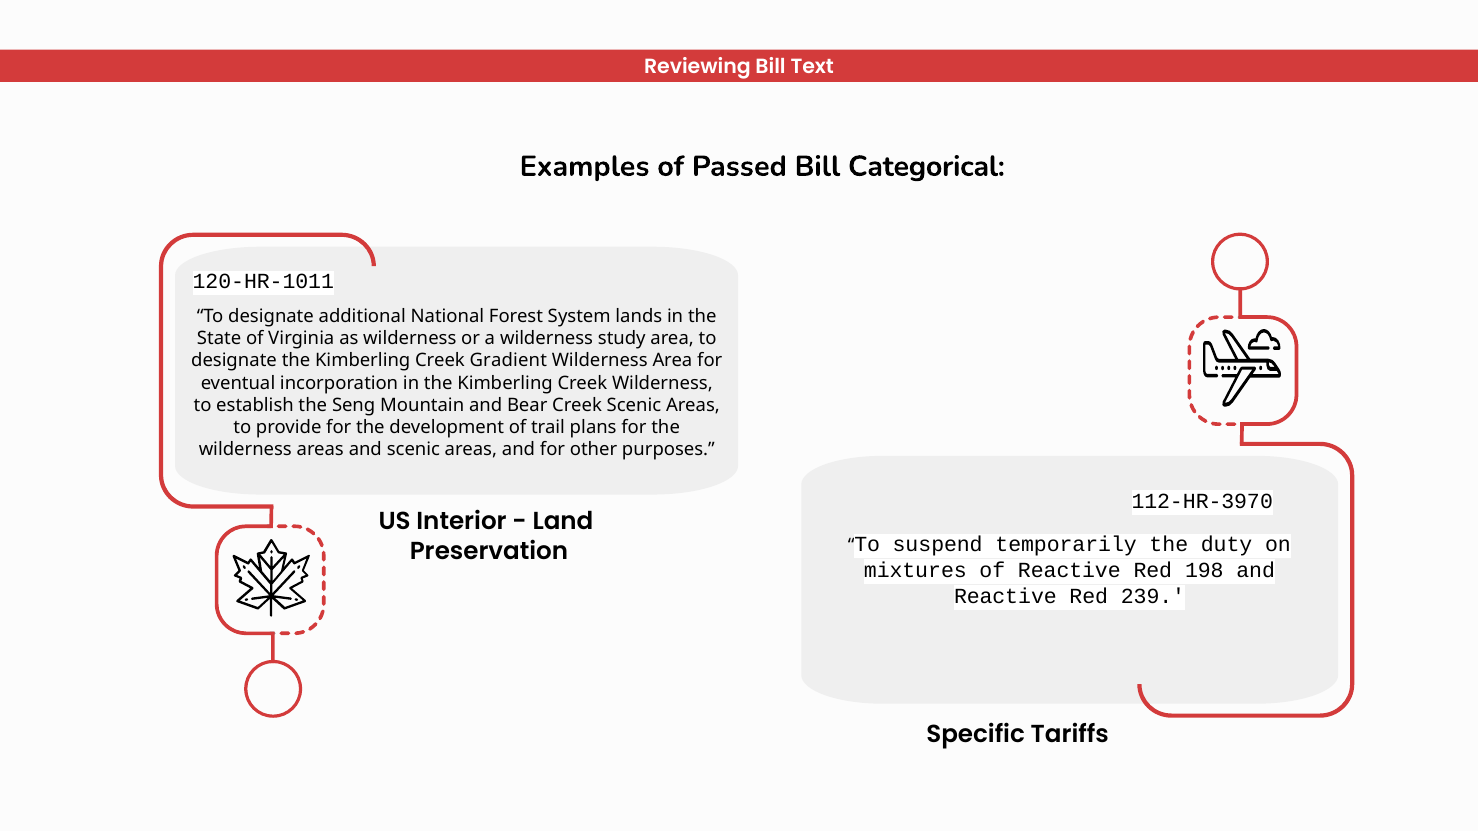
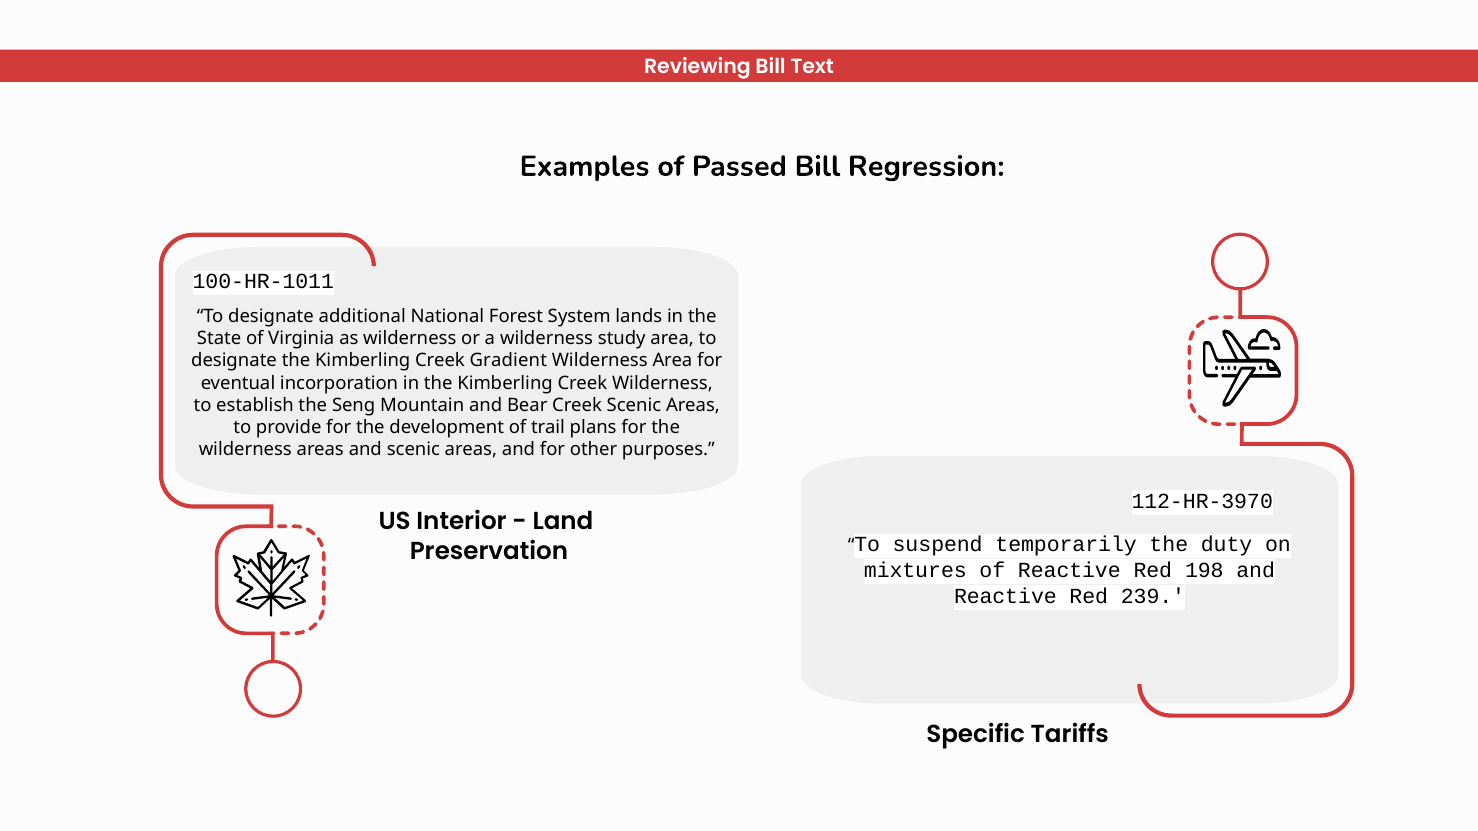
Categorical: Categorical -> Regression (926, 166)
120-HR-1011: 120-HR-1011 -> 100-HR-1011 (263, 281)
